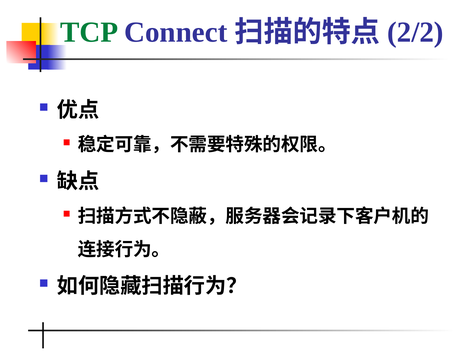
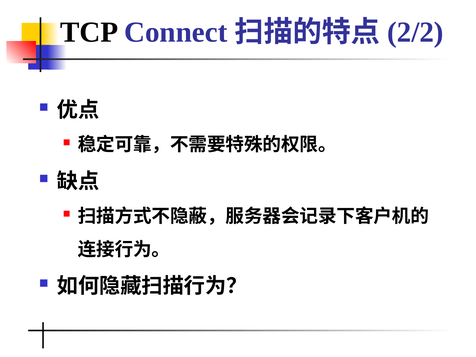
TCP colour: green -> black (89, 32)
